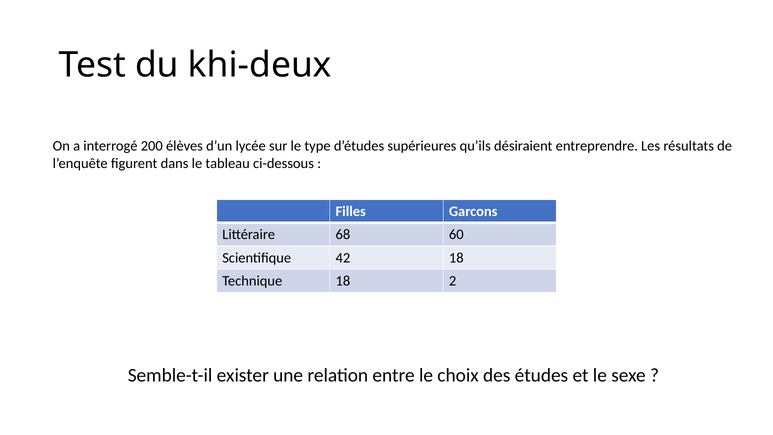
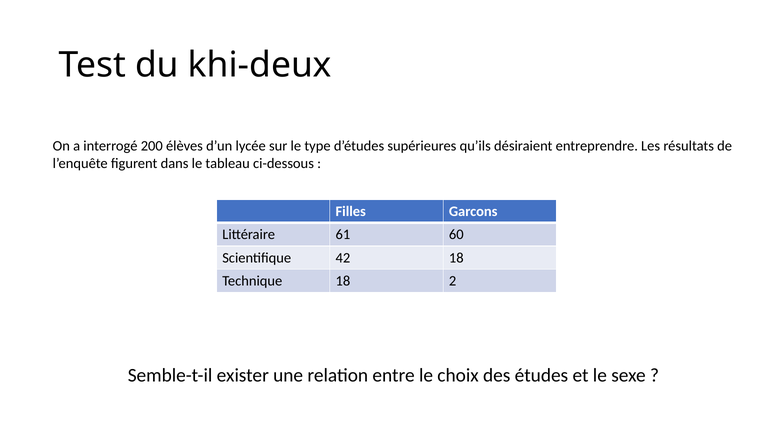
68: 68 -> 61 (343, 235)
